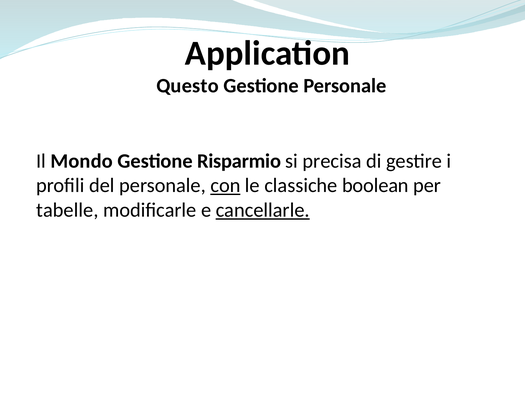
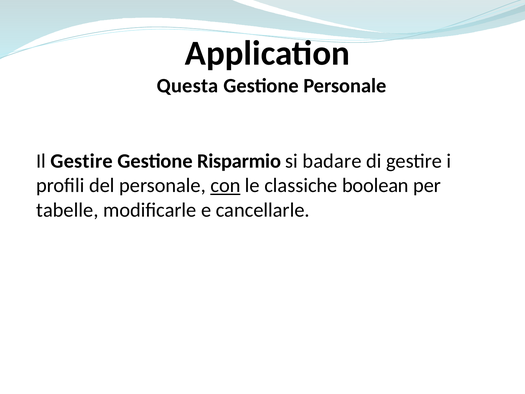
Questo: Questo -> Questa (188, 86)
Il Mondo: Mondo -> Gestire (82, 161)
precisa: precisa -> badare (332, 161)
cancellarle underline: present -> none (263, 210)
